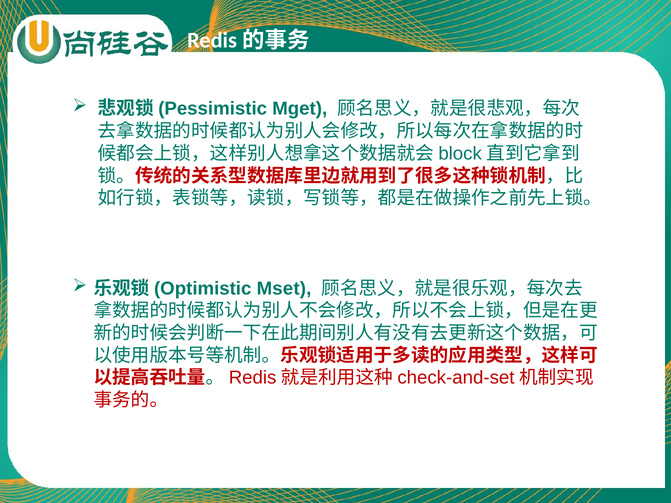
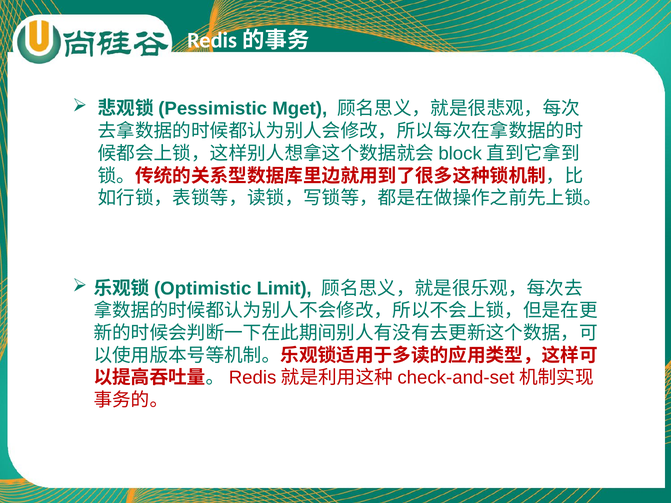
Mset: Mset -> Limit (284, 289)
